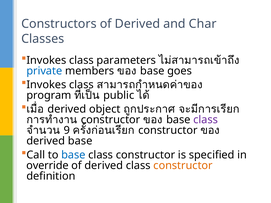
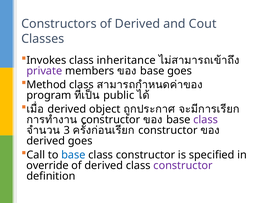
Char: Char -> Cout (203, 24)
parameters: parameters -> inheritance (126, 60)
private colour: blue -> purple (44, 71)
Invokes: Invokes -> Method (46, 85)
9: 9 -> 3 (67, 131)
derived base: base -> goes (80, 141)
constructor colour: orange -> purple (183, 166)
